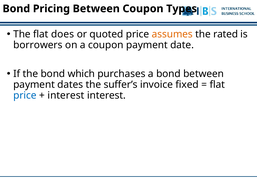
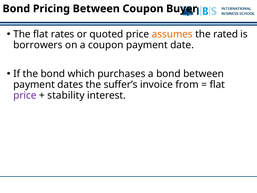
Types: Types -> Buyer (182, 9)
does: does -> rates (63, 34)
fixed: fixed -> from (187, 84)
price colour: blue -> purple (25, 95)
interest: interest -> stability (66, 95)
